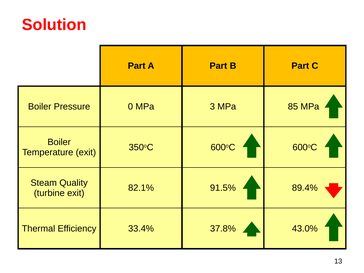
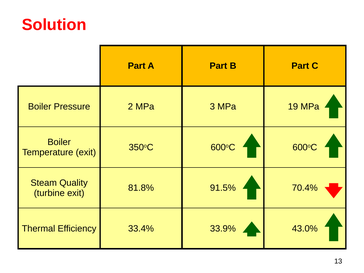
0: 0 -> 2 (130, 107)
85: 85 -> 19 (293, 107)
82.1%: 82.1% -> 81.8% (141, 188)
89.4%: 89.4% -> 70.4% (305, 188)
37.8%: 37.8% -> 33.9% (223, 229)
